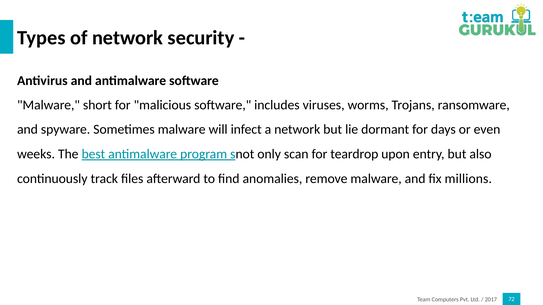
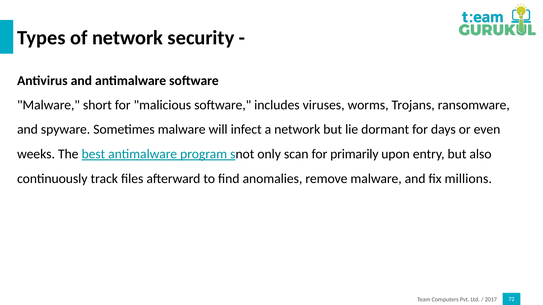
teardrop: teardrop -> primarily (354, 154)
